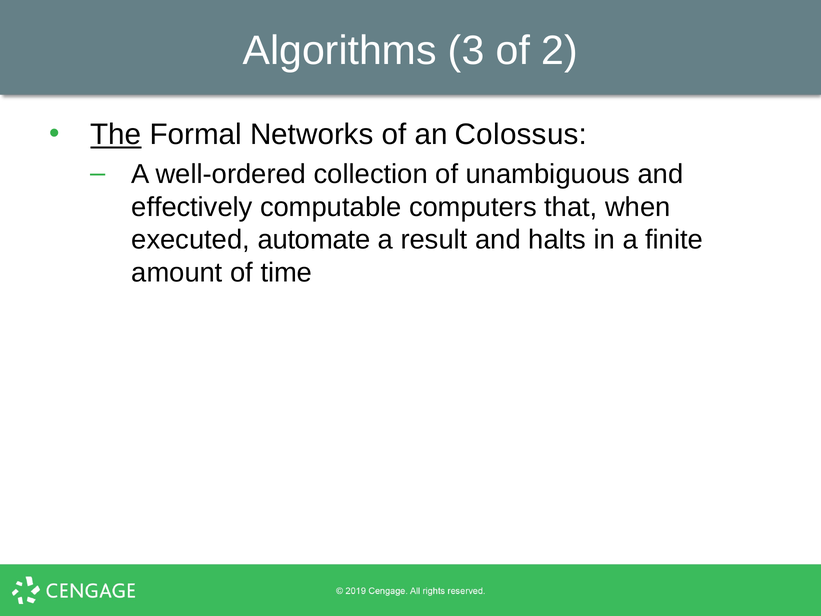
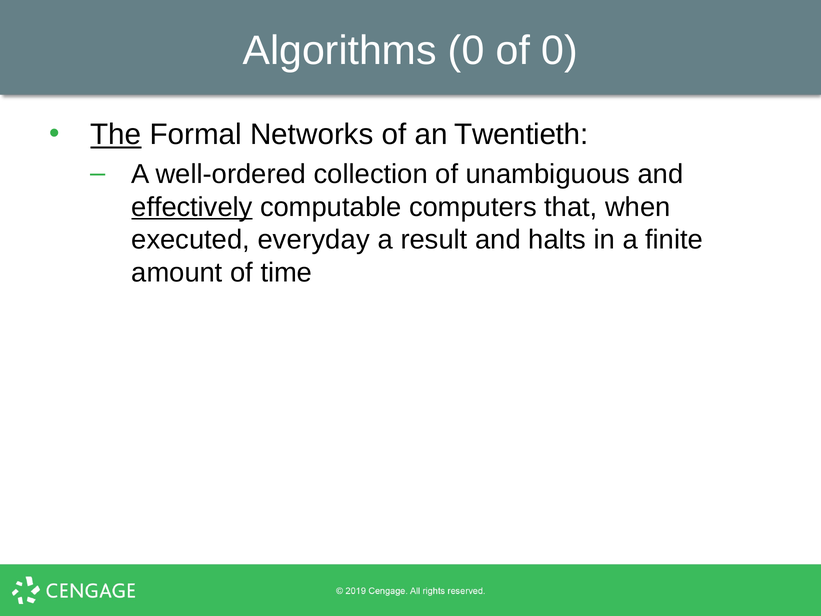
Algorithms 3: 3 -> 0 (466, 50)
of 2: 2 -> 0 (560, 50)
Colossus: Colossus -> Twentieth (521, 135)
effectively underline: none -> present (192, 207)
automate: automate -> everyday (314, 240)
